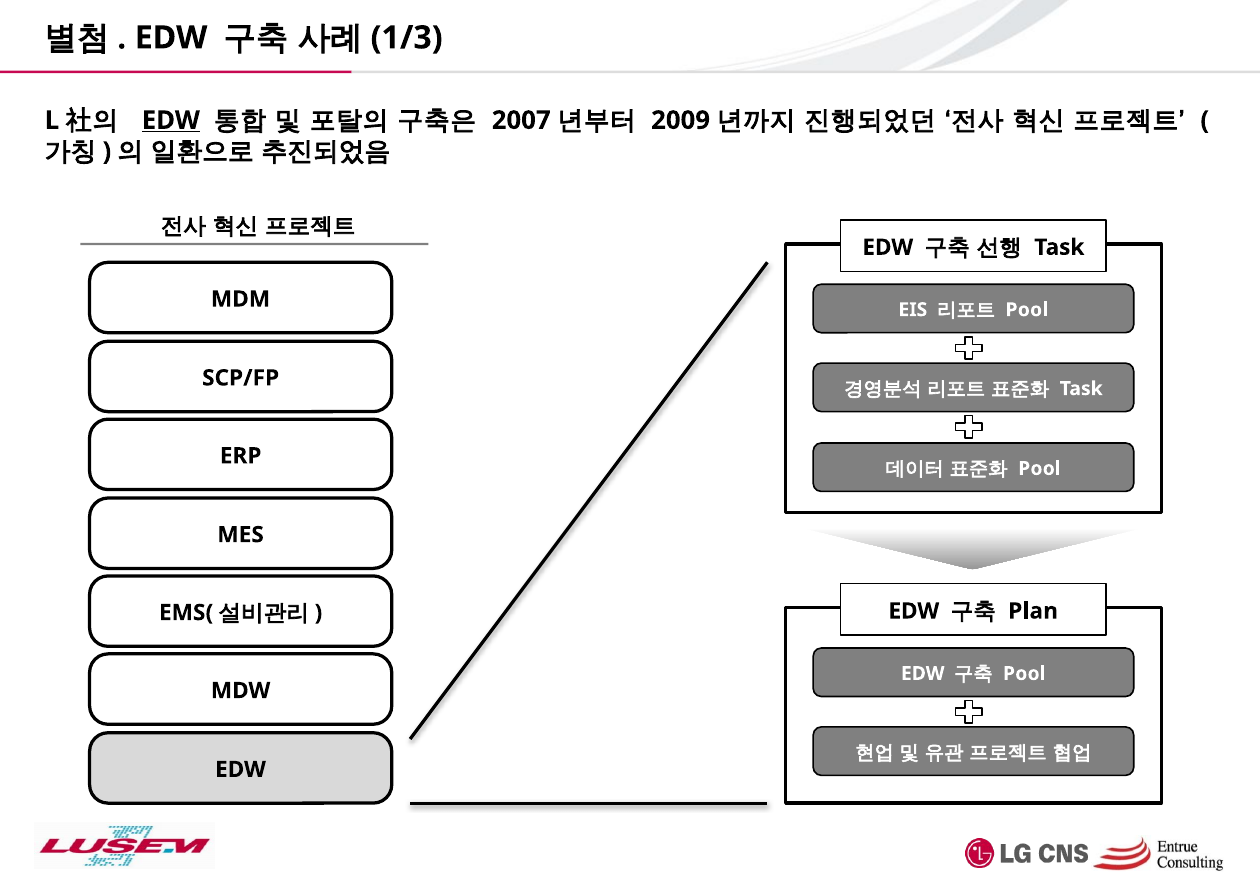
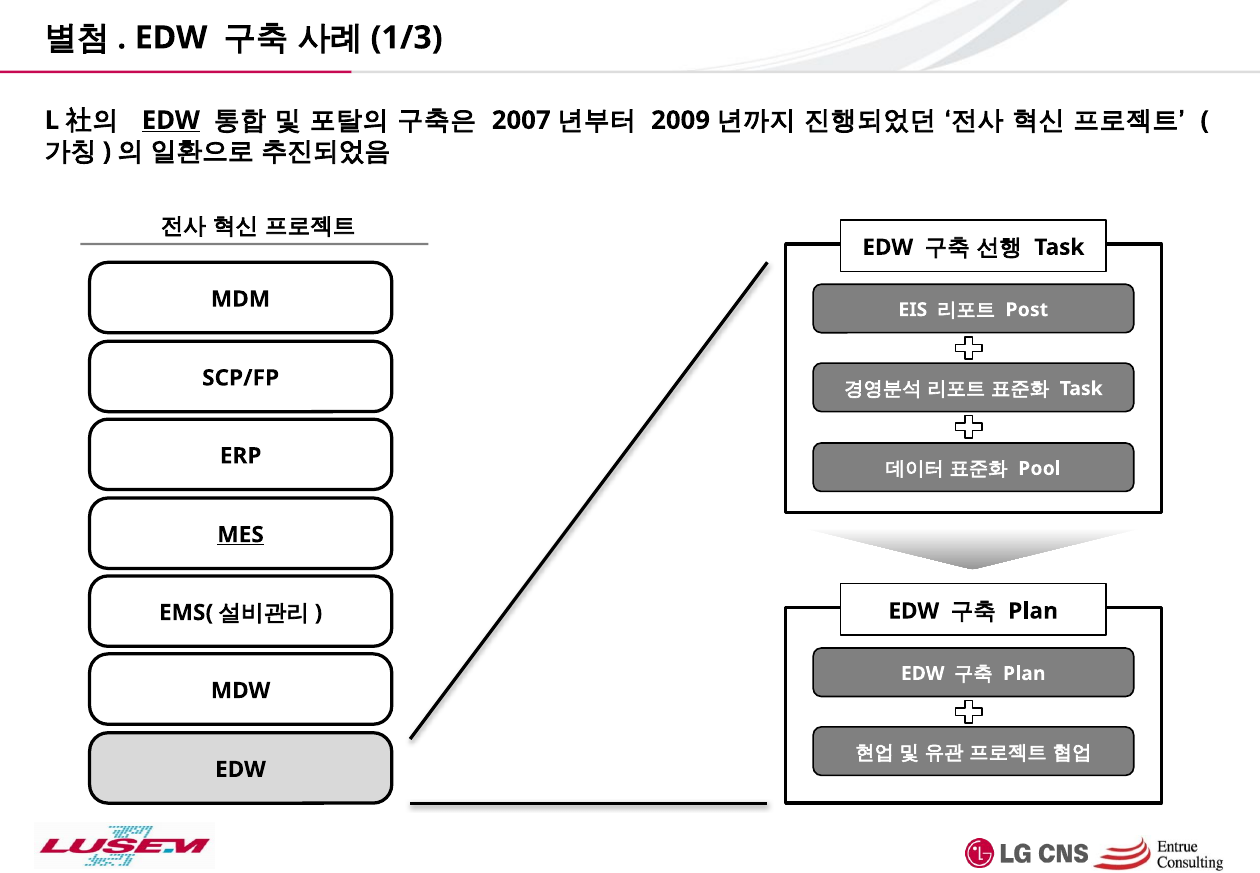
Pool: Pool -> Post (1027, 310)
MES underline: none -> present (241, 534)
Pool: Pool -> Plan (1024, 673)
